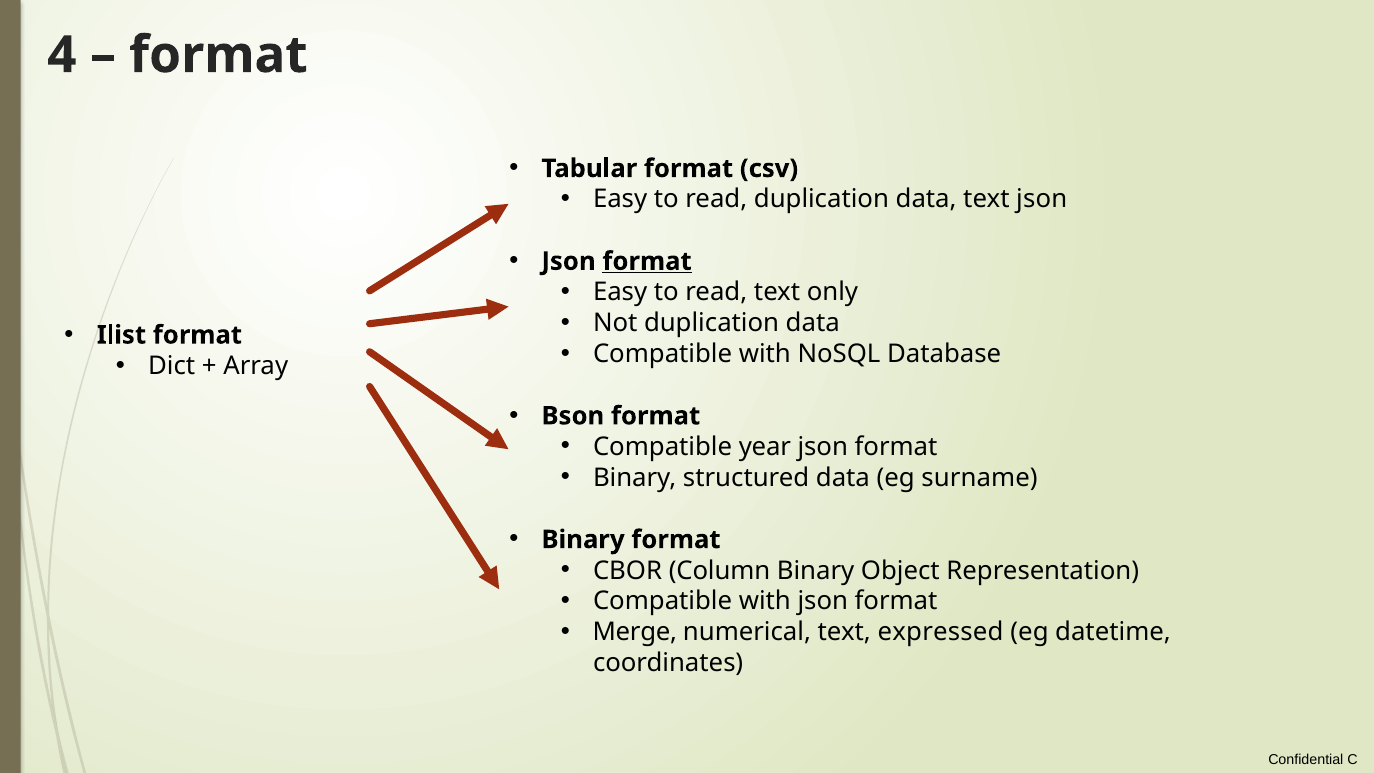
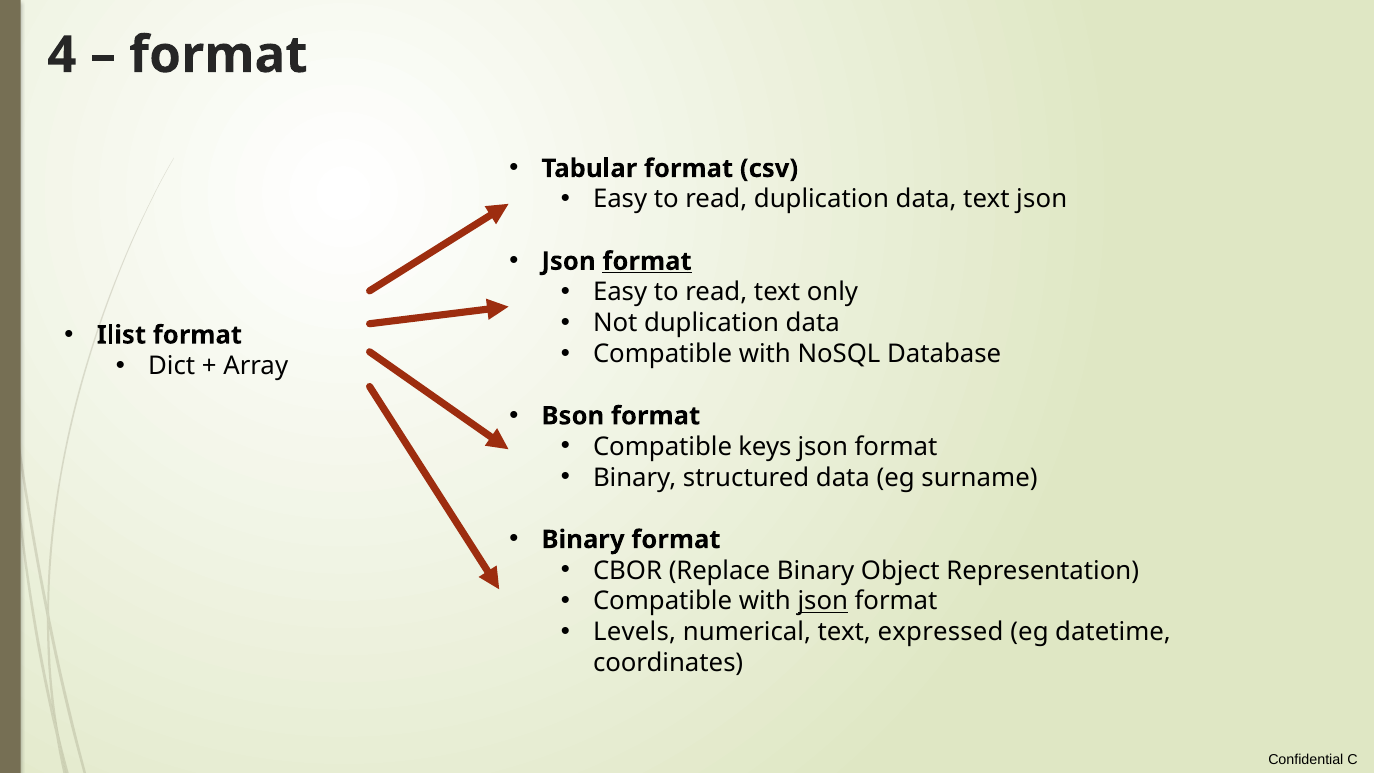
year: year -> keys (765, 447)
Column: Column -> Replace (719, 570)
json underline: none -> present (823, 601)
Merge: Merge -> Levels (635, 632)
